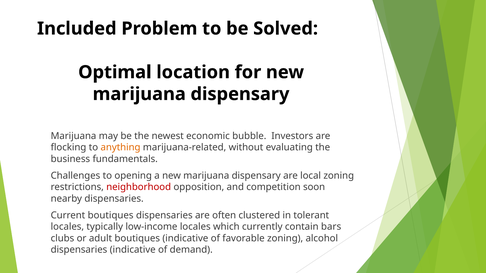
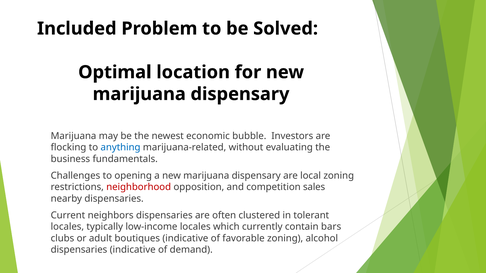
anything colour: orange -> blue (121, 148)
soon: soon -> sales (314, 187)
boutiques: boutiques -> neighbors (111, 216)
